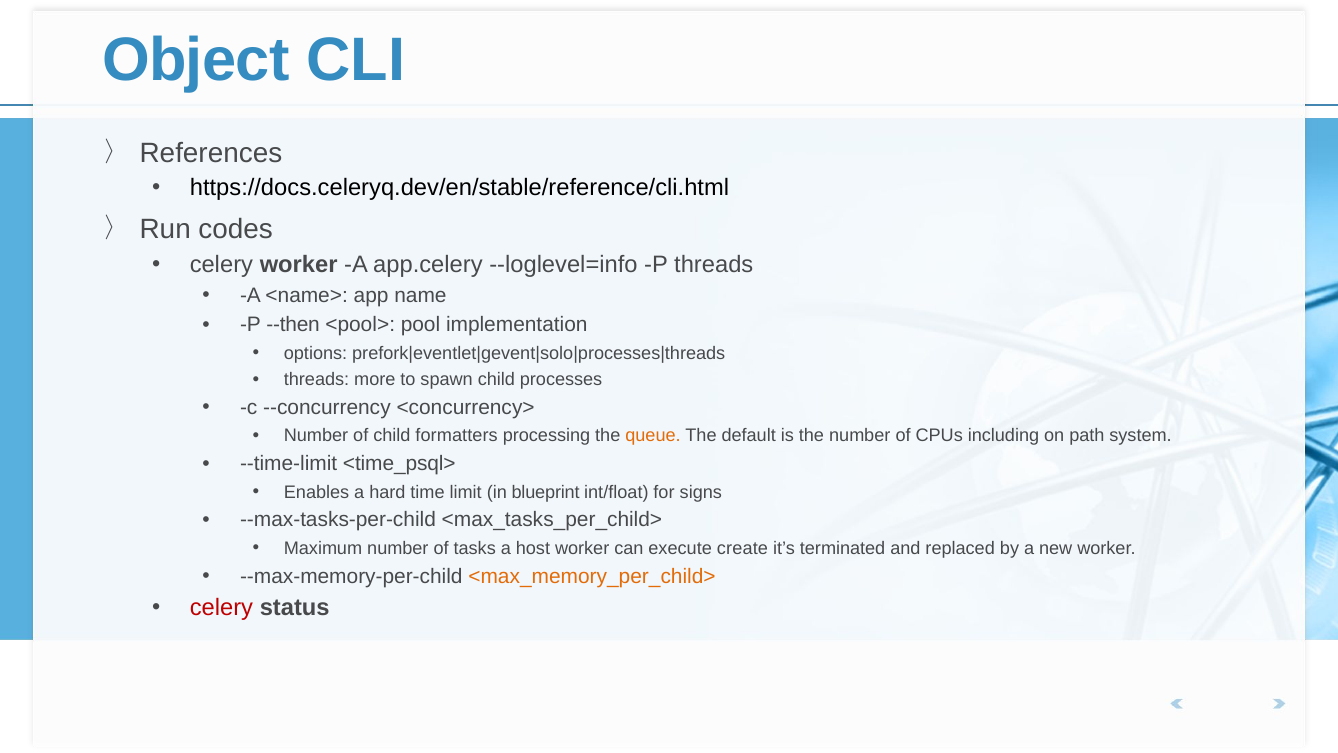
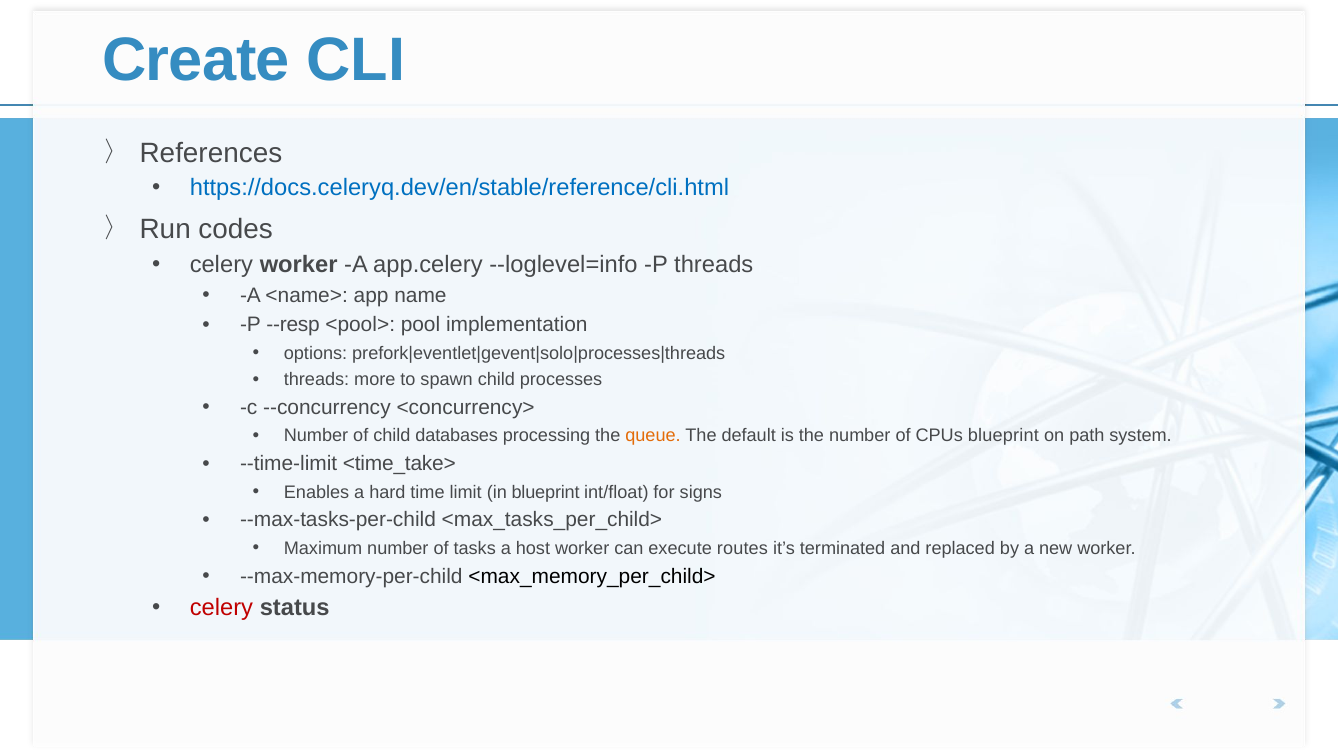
Object: Object -> Create (196, 60)
https://docs.celeryq.dev/en/stable/reference/cli.html colour: black -> blue (459, 188)
--then: --then -> --resp (293, 325)
formatters: formatters -> databases (457, 436)
CPUs including: including -> blueprint (1003, 436)
<time_psql>: <time_psql> -> <time_take> (399, 464)
create: create -> routes (742, 548)
<max_memory_per_child> colour: orange -> black (592, 576)
